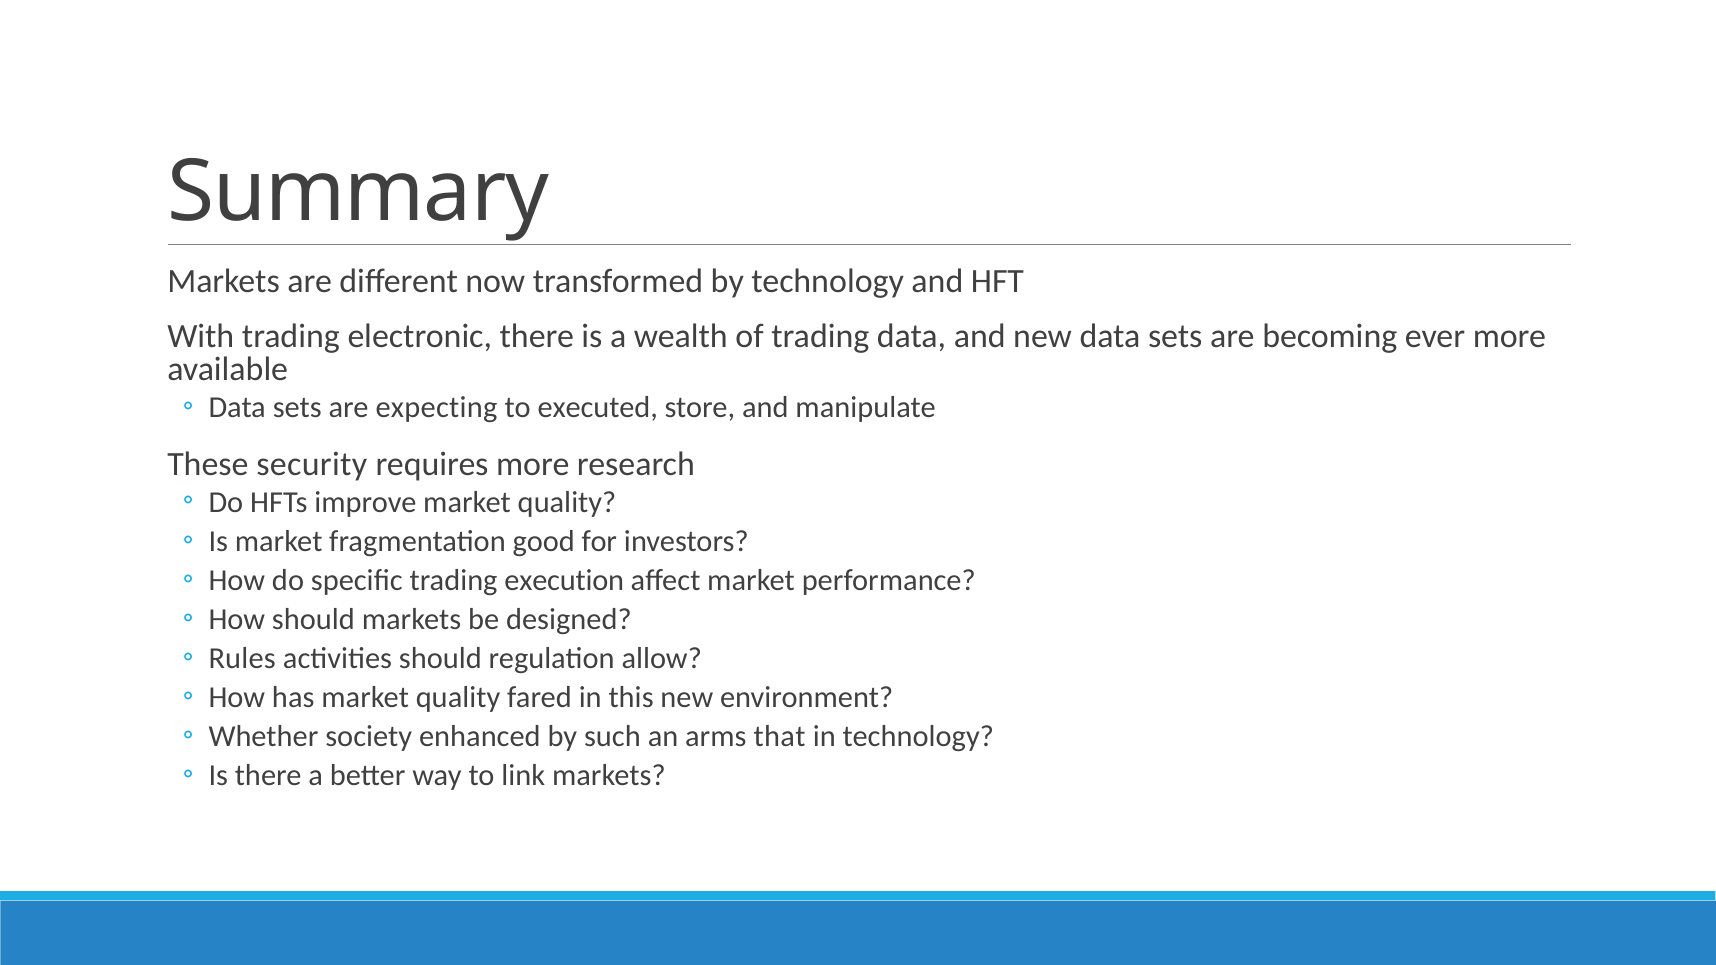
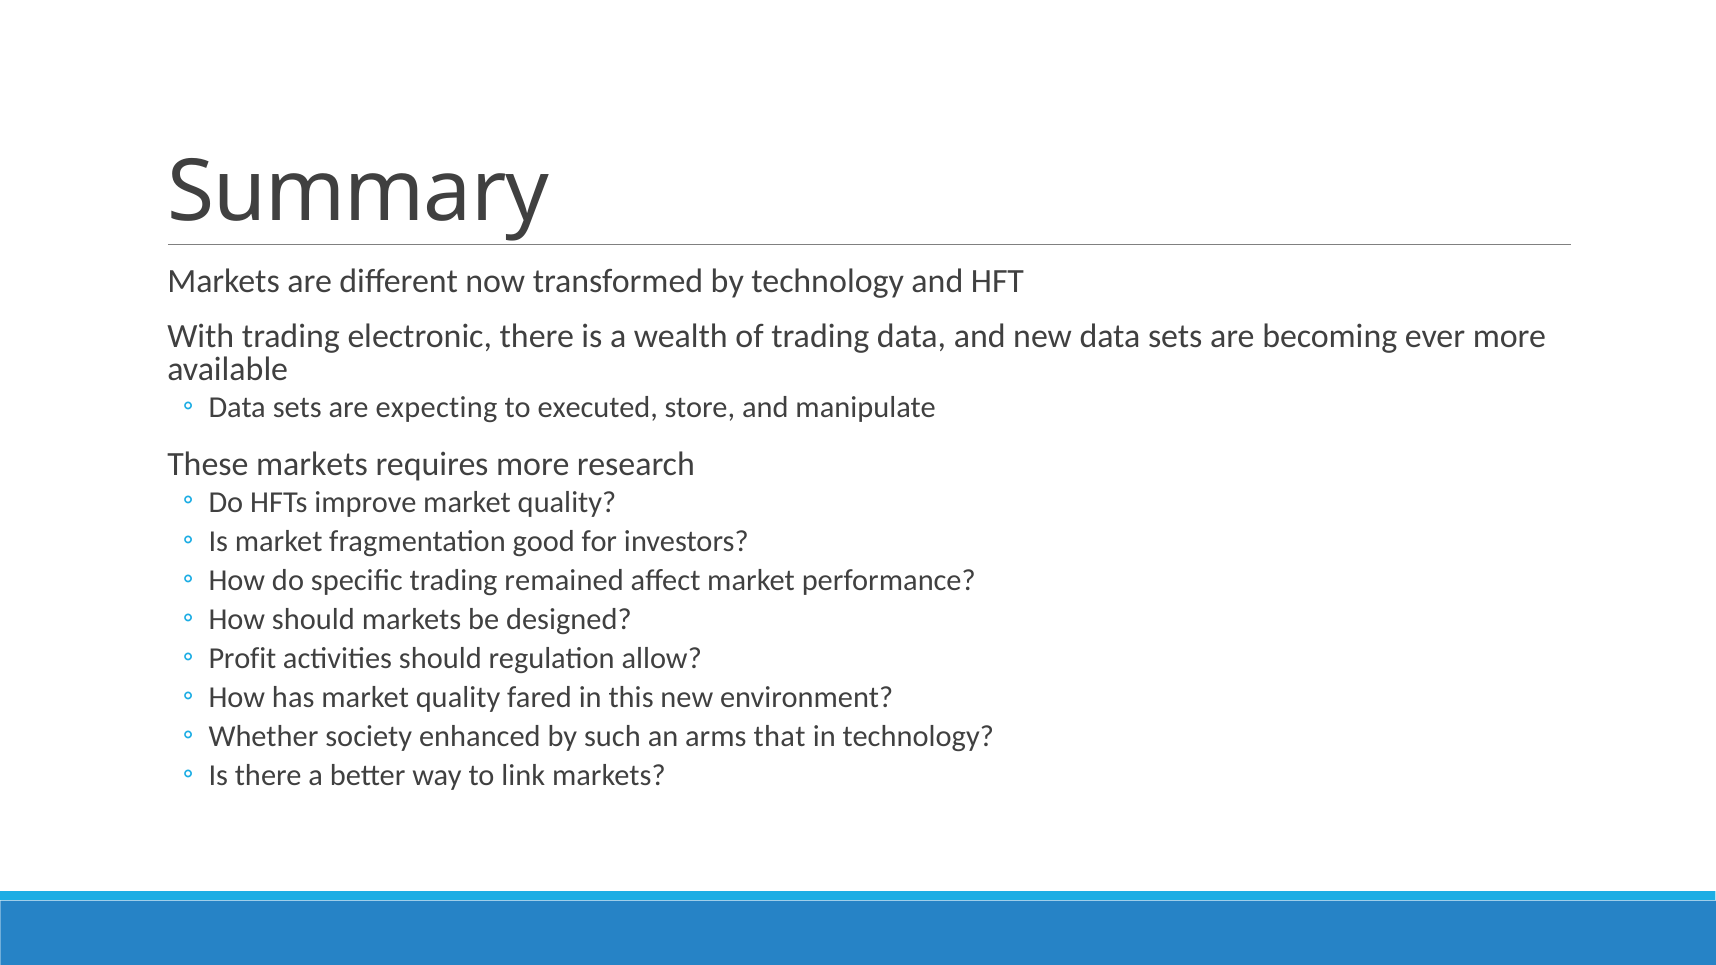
These security: security -> markets (312, 464)
execution: execution -> remained (564, 580)
Rules: Rules -> Profit (242, 659)
